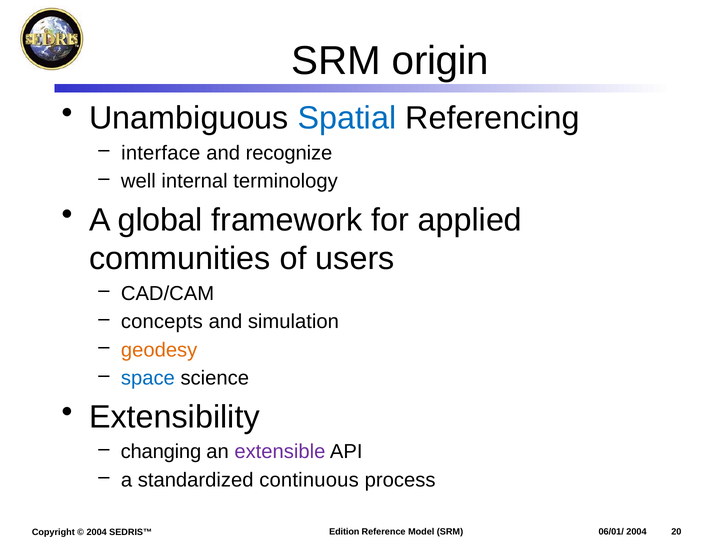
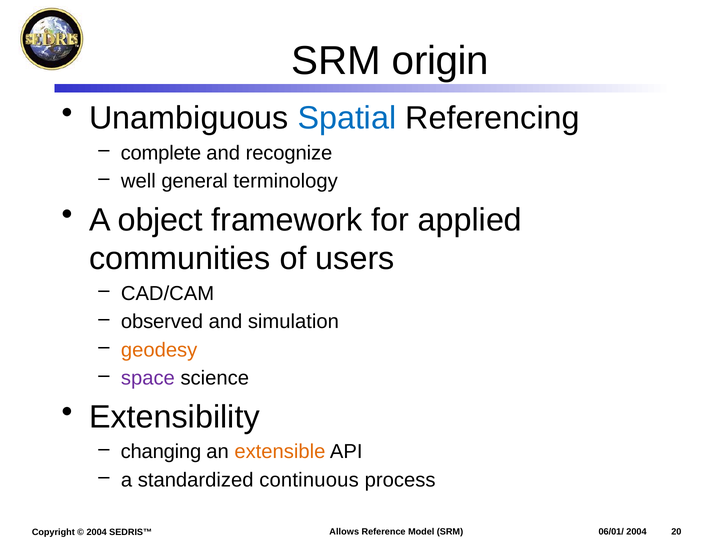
interface: interface -> complete (161, 153)
internal: internal -> general (195, 181)
global: global -> object (160, 220)
concepts: concepts -> observed (162, 322)
space colour: blue -> purple (148, 378)
extensible colour: purple -> orange (280, 452)
Edition: Edition -> Allows (344, 532)
